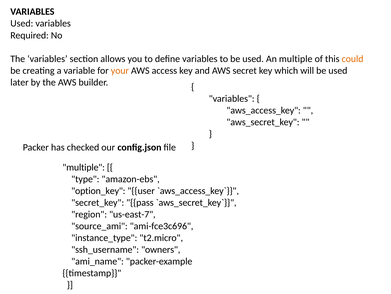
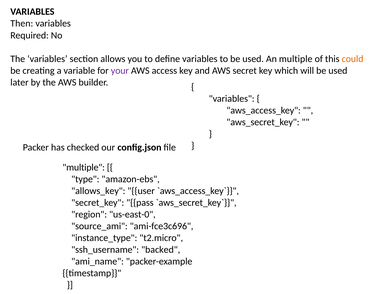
Used: Used -> Then (22, 23)
your colour: orange -> purple (120, 70)
option_key: option_key -> allows_key (98, 190)
us-east-7: us-east-7 -> us-east-0 (132, 214)
owners: owners -> backed (161, 249)
